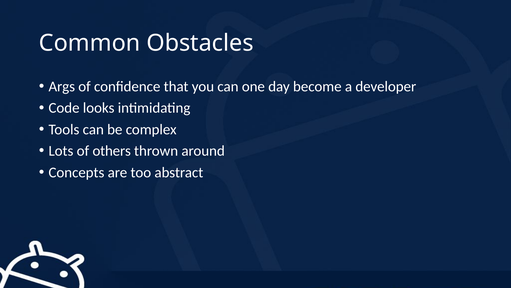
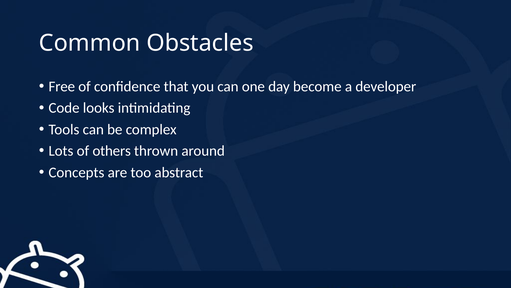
Args: Args -> Free (62, 86)
